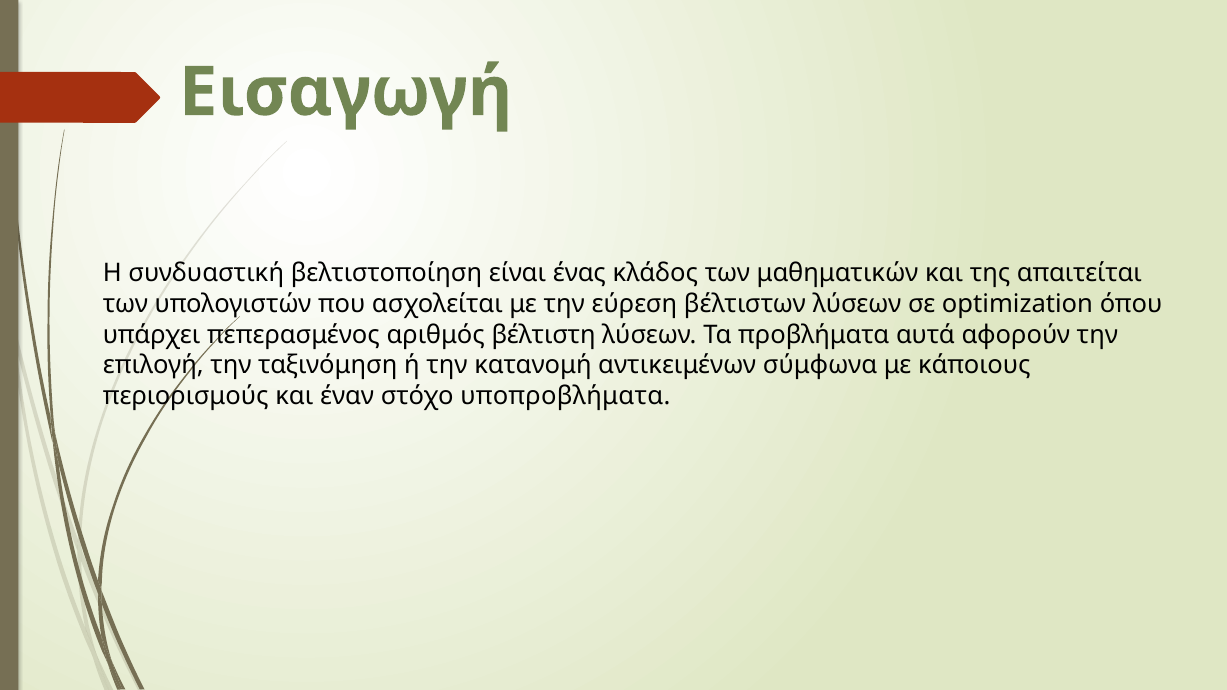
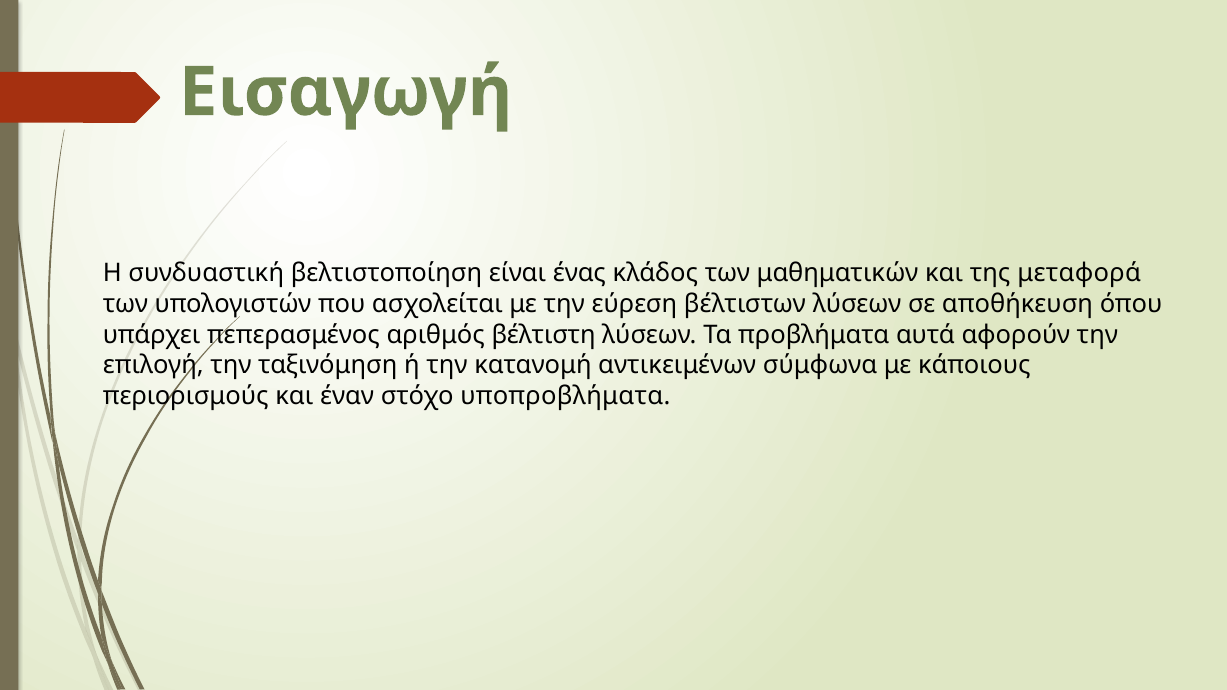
απαιτείται: απαιτείται -> μεταφορά (1079, 273)
optimization: optimization -> αποθήκευση (1017, 304)
